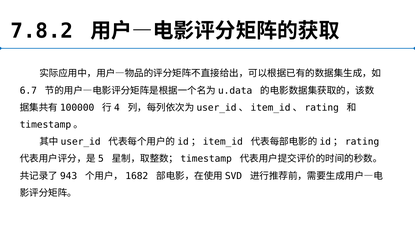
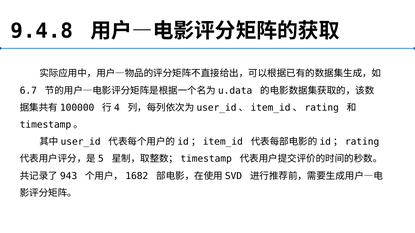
7.8.2: 7.8.2 -> 9.4.8 (42, 31)
